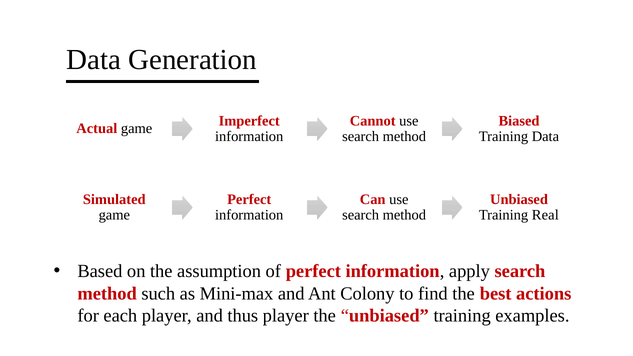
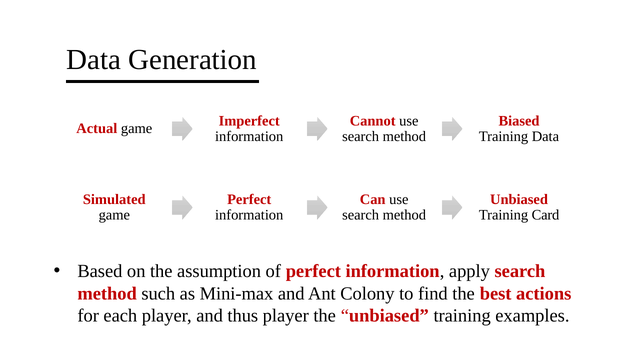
Real: Real -> Card (545, 215)
